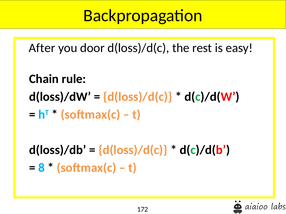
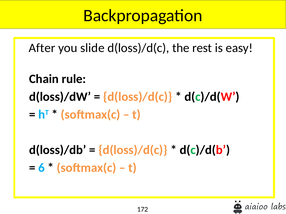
door: door -> slide (92, 48)
8: 8 -> 6 (41, 168)
